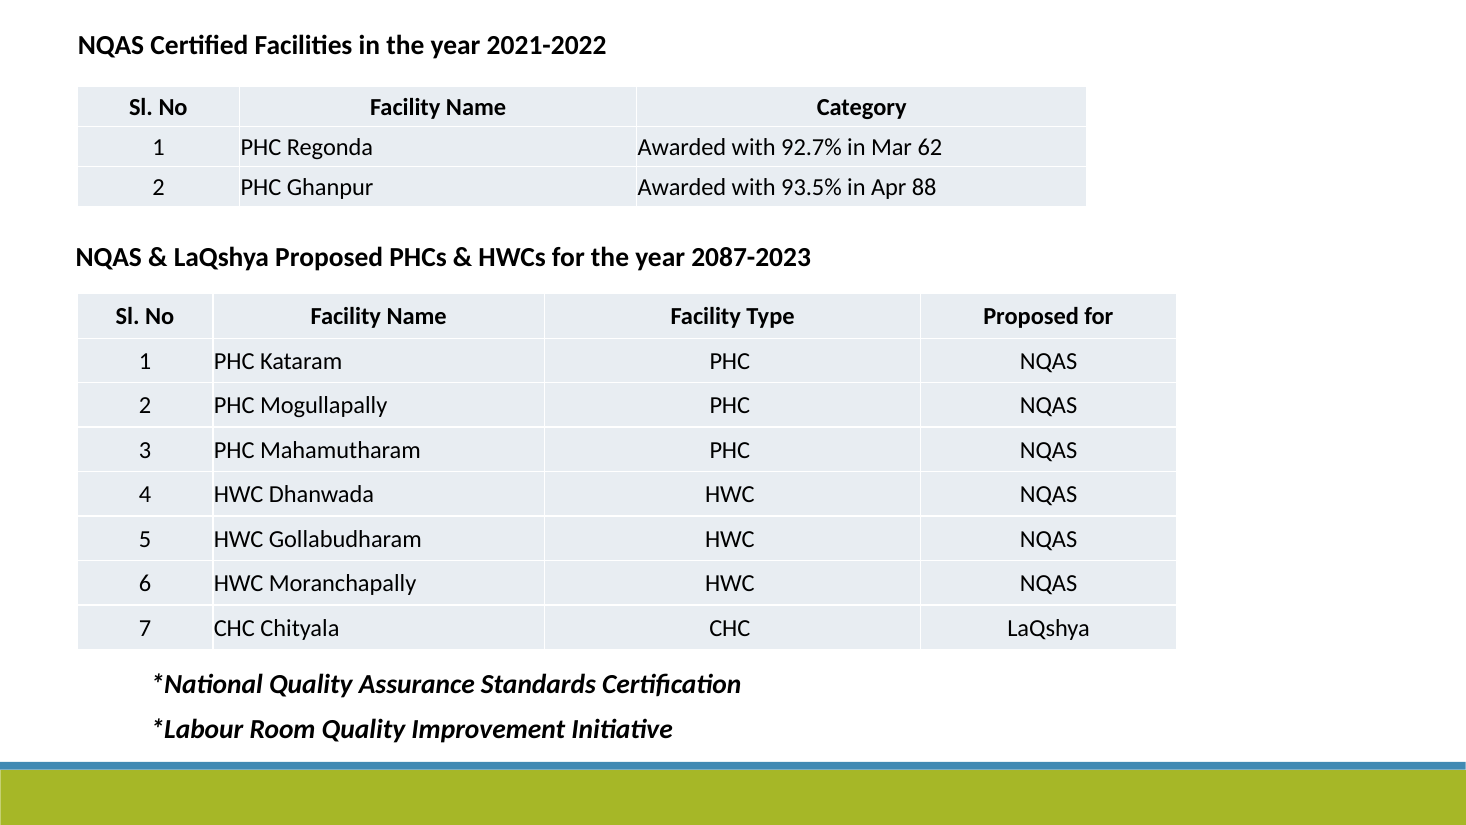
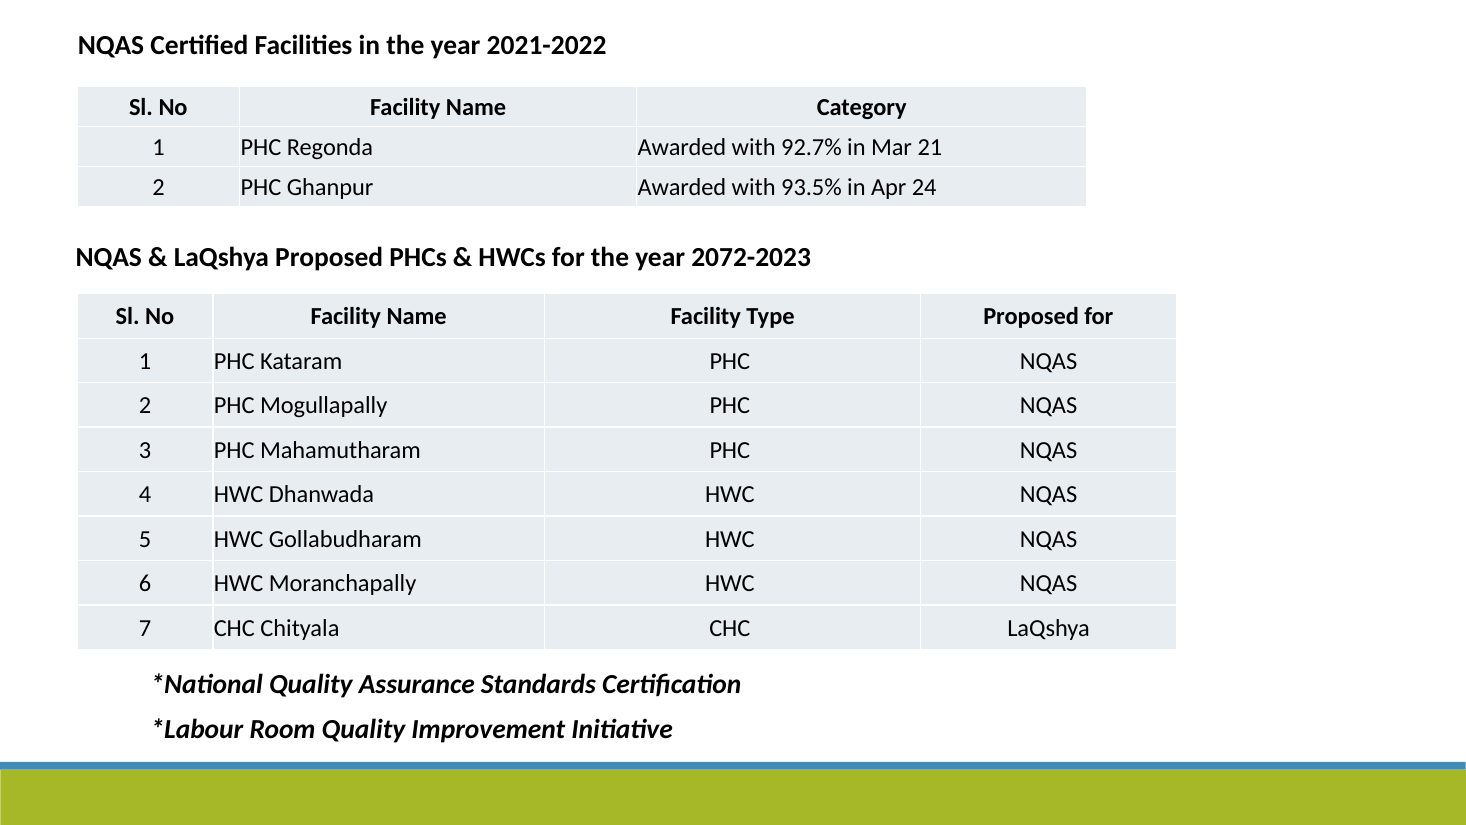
62: 62 -> 21 (930, 147)
88: 88 -> 24 (924, 187)
2087-2023: 2087-2023 -> 2072-2023 (751, 257)
